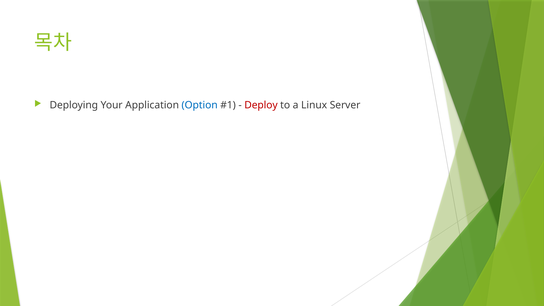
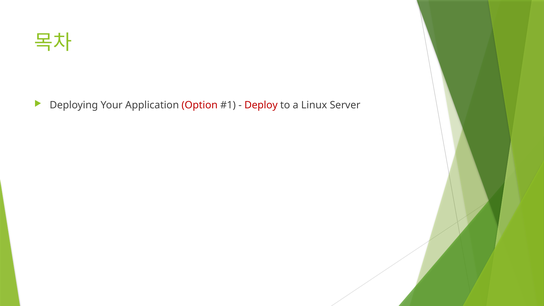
Option colour: blue -> red (200, 105)
